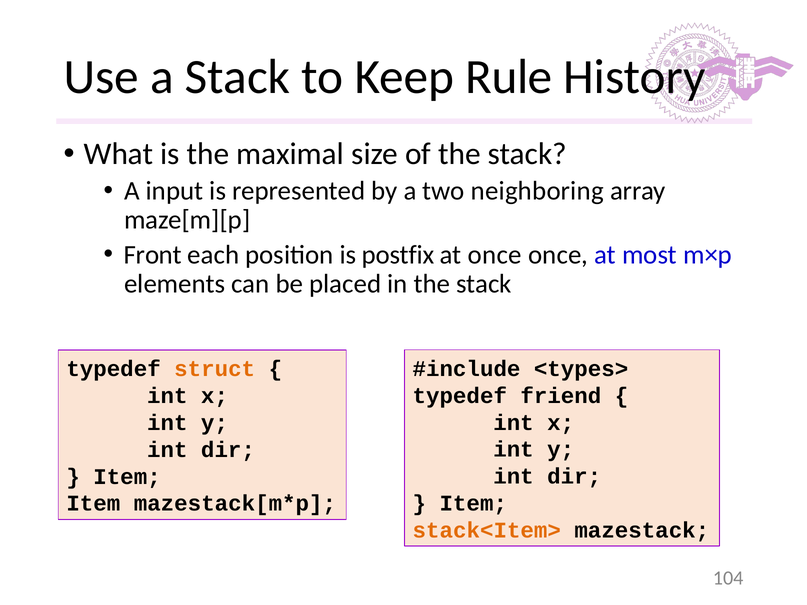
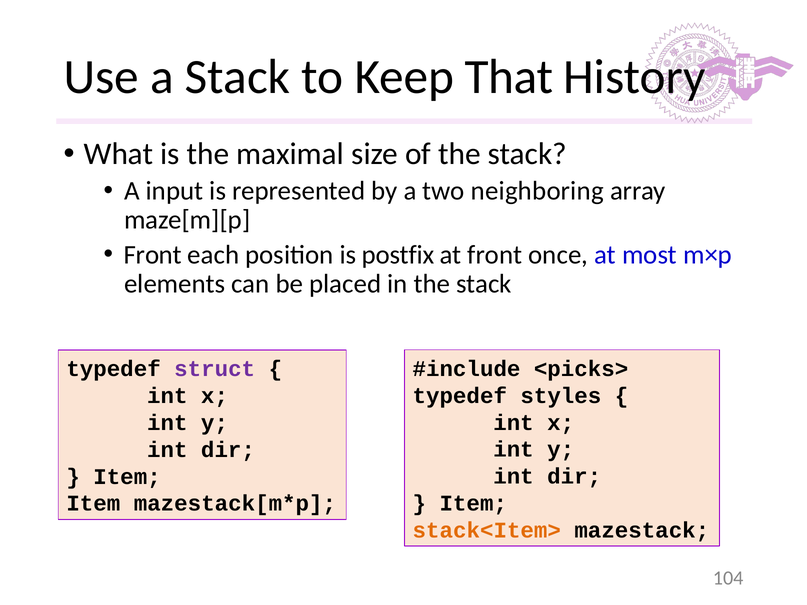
Rule: Rule -> That (509, 77)
at once: once -> front (495, 255)
<types>: <types> -> <picks> (581, 369)
struct colour: orange -> purple (215, 369)
friend: friend -> styles (561, 396)
